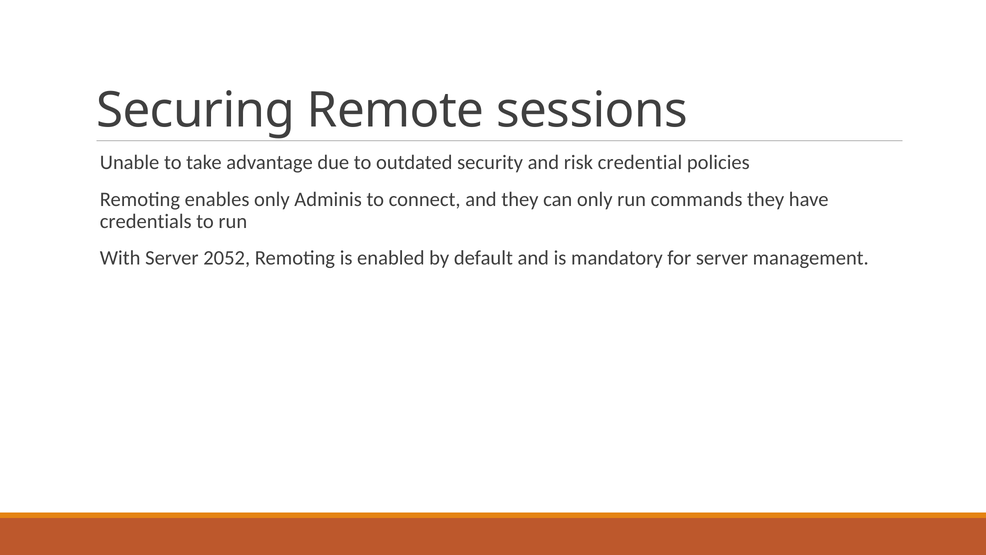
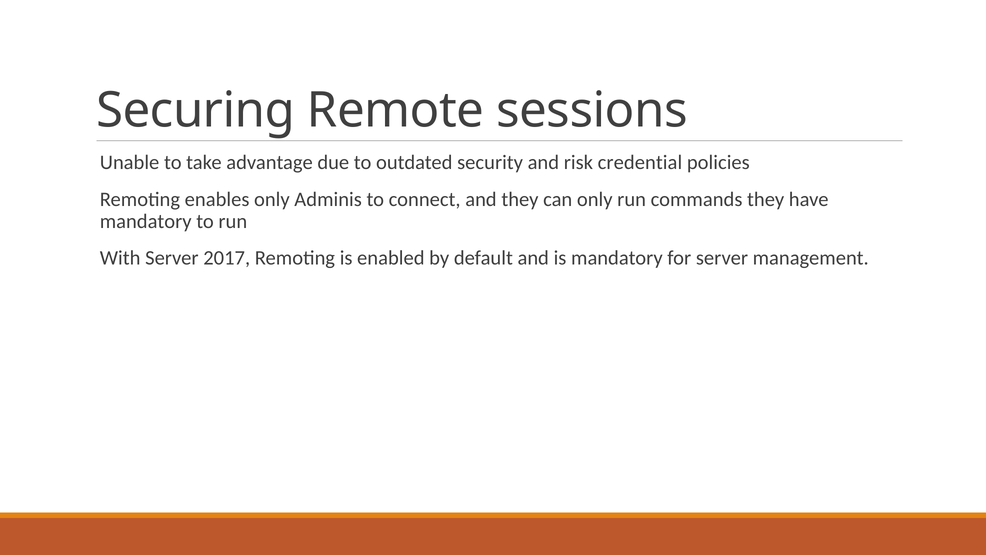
credentials: credentials -> mandatory (146, 221)
2052: 2052 -> 2017 (227, 258)
